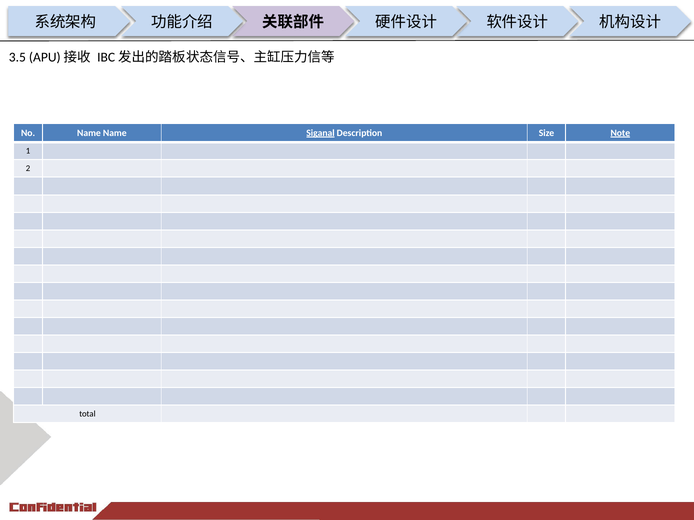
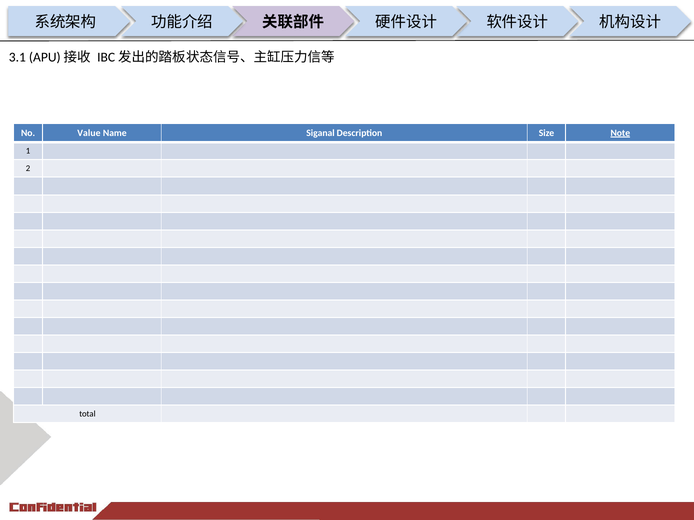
3.5: 3.5 -> 3.1 (17, 57)
No Name: Name -> Value (89, 133)
Siganal underline: present -> none (320, 133)
